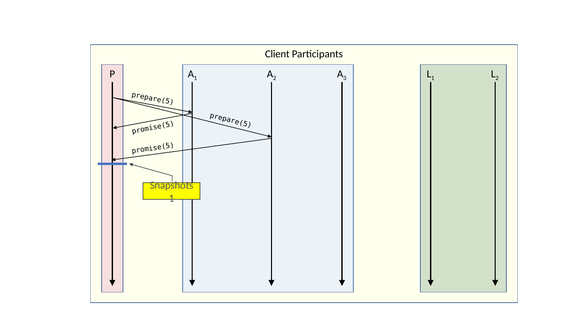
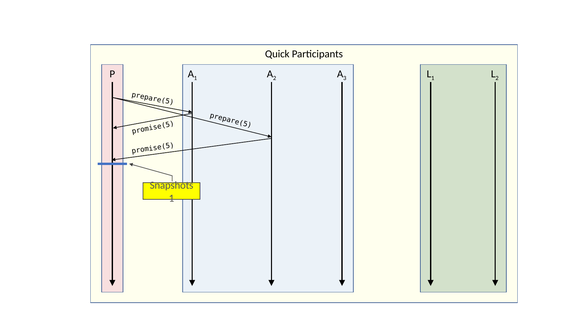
Client: Client -> Quick (277, 54)
